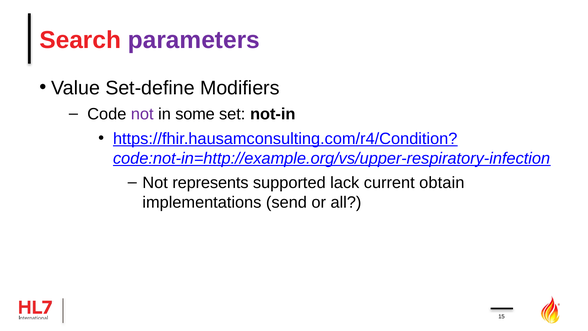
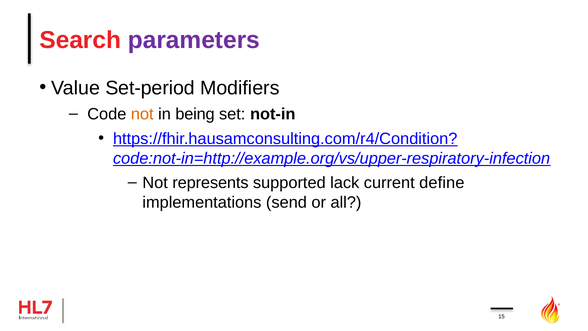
Set-define: Set-define -> Set-period (150, 88)
not colour: purple -> orange (142, 114)
some: some -> being (195, 114)
obtain: obtain -> define (442, 183)
